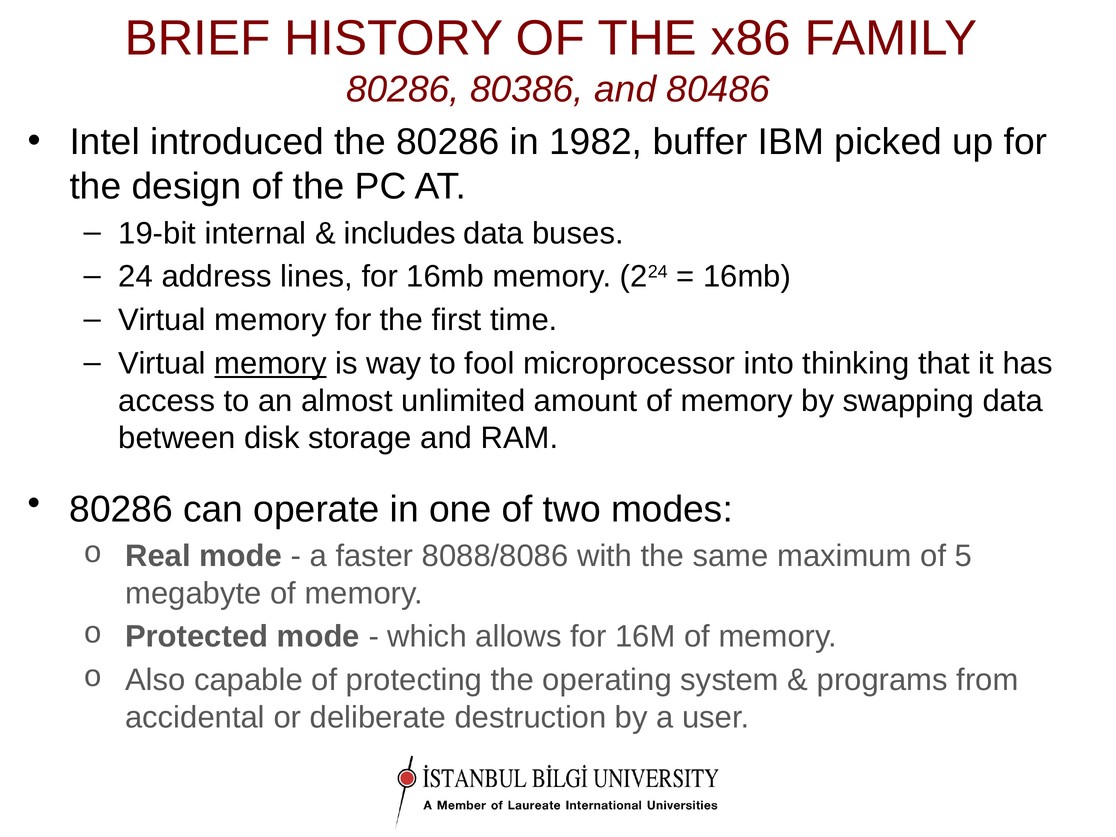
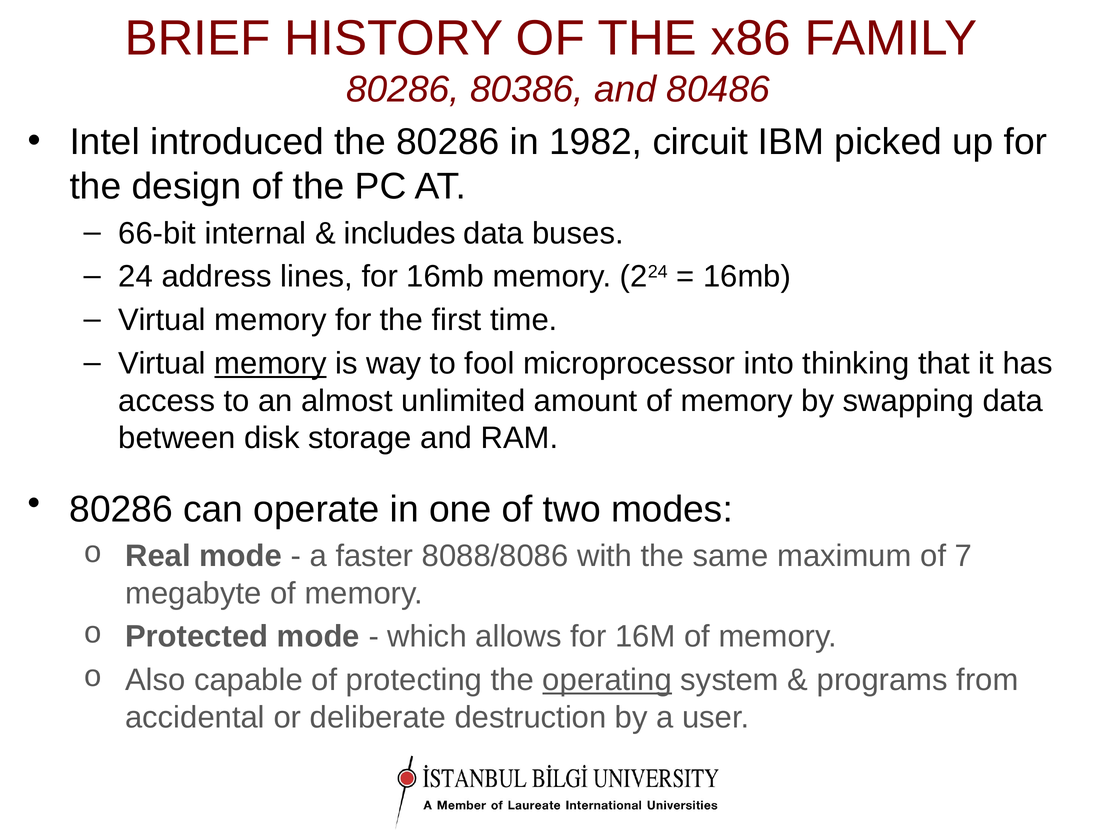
buffer: buffer -> circuit (700, 142)
19-bit: 19-bit -> 66-bit (157, 233)
5: 5 -> 7 (963, 556)
operating underline: none -> present (607, 680)
